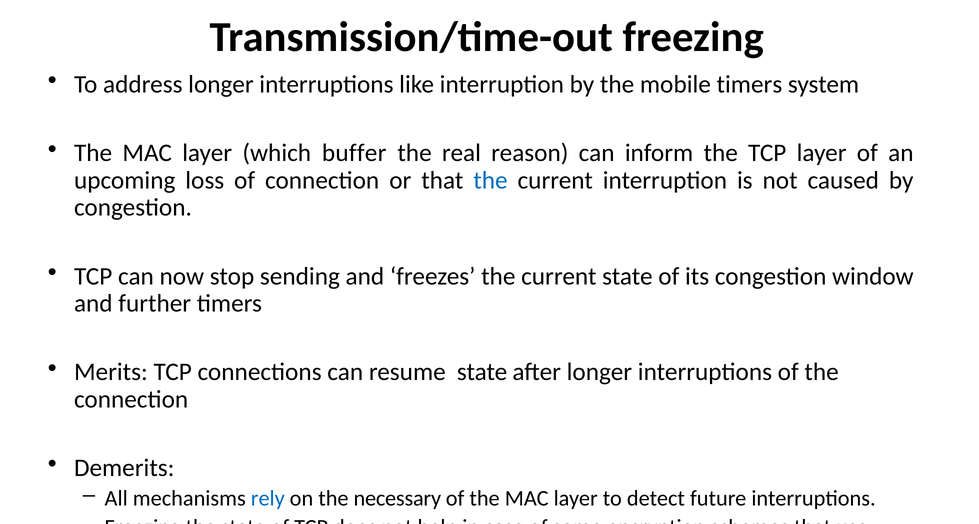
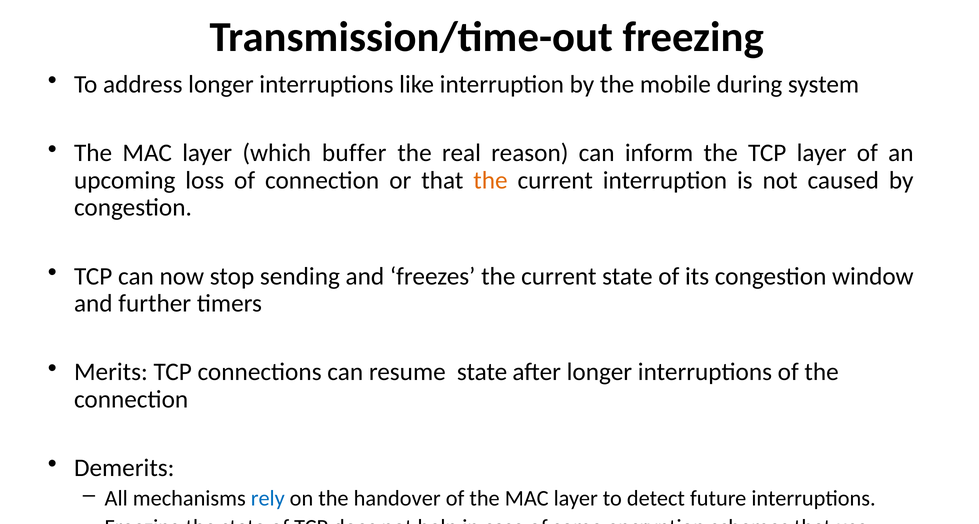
mobile timers: timers -> during (749, 85)
the colour: blue -> orange (490, 180)
necessary: necessary -> handover (397, 499)
